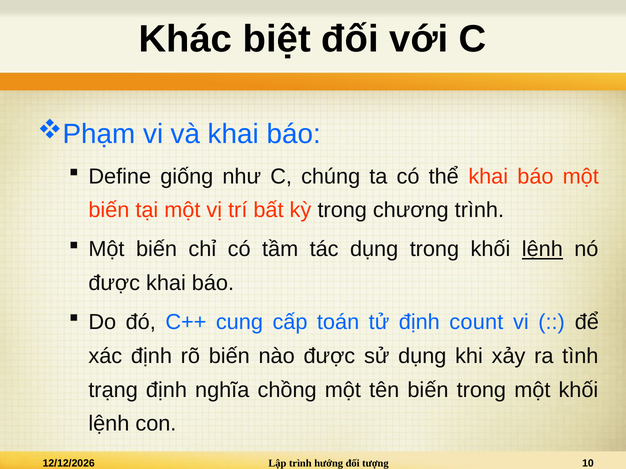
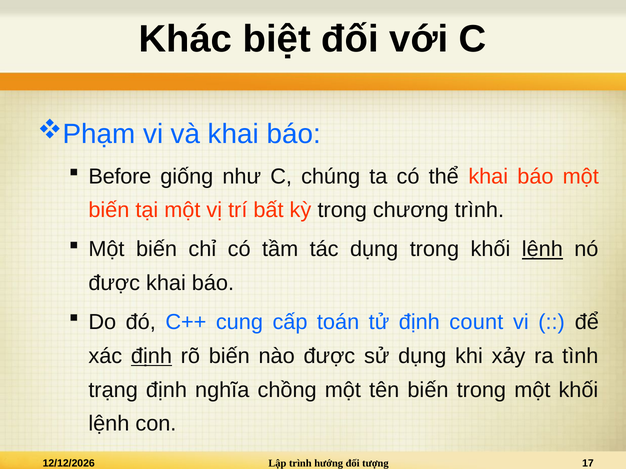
Define: Define -> Before (120, 177)
định underline: none -> present (151, 356)
10: 10 -> 17 (588, 464)
